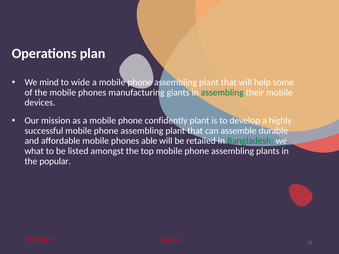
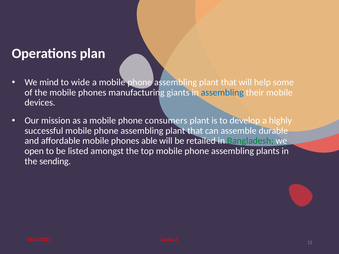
assembling colour: green -> blue (222, 93)
confidently: confidently -> consumers (166, 121)
what: what -> open (34, 151)
popular: popular -> sending (55, 161)
